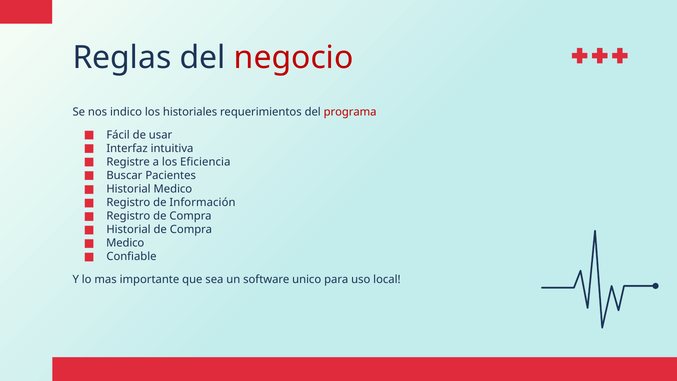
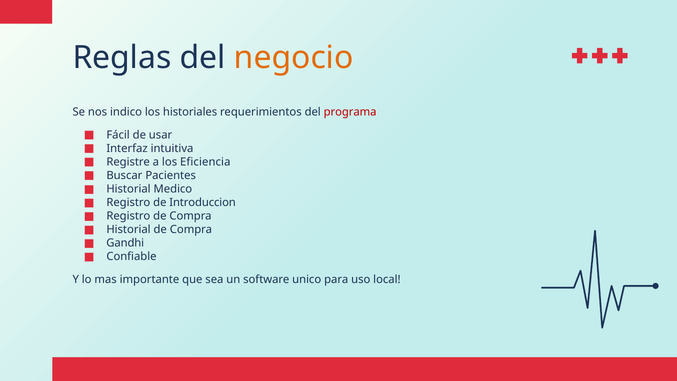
negocio colour: red -> orange (294, 58)
Información: Información -> Introduccion (203, 202)
Medico: Medico -> Gandhi (125, 243)
